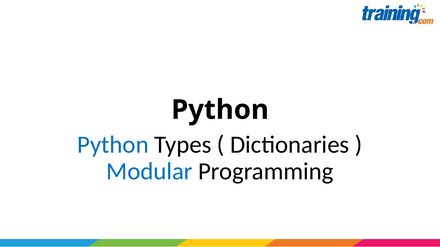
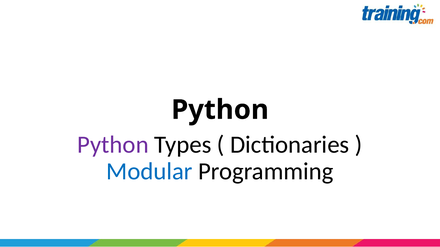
Python colour: blue -> purple (113, 145)
